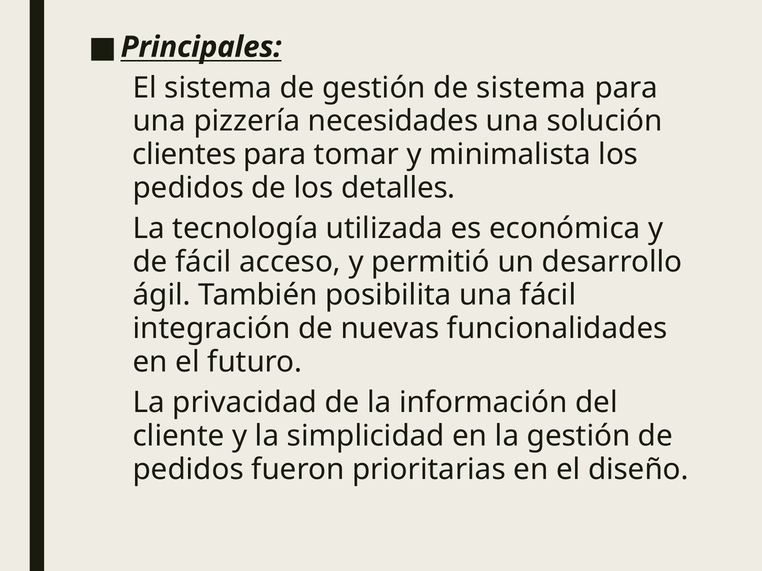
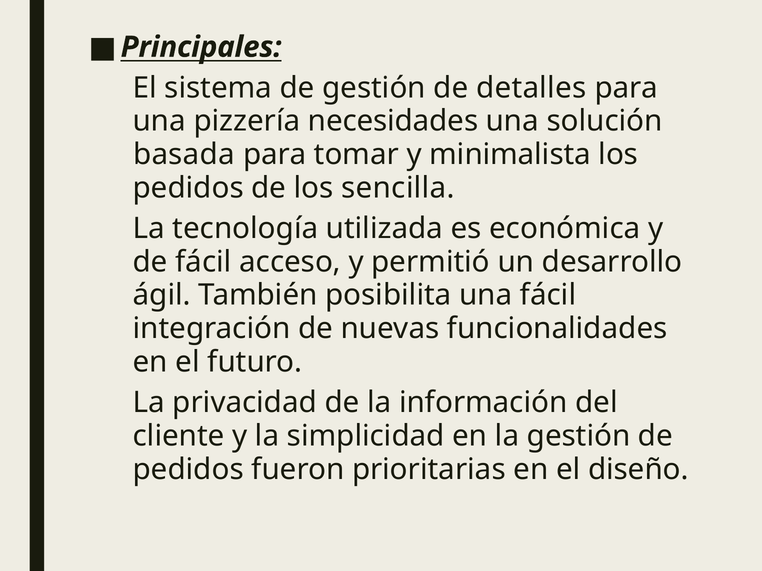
de sistema: sistema -> detalles (531, 88)
clientes: clientes -> basada (184, 155)
detalles: detalles -> sencilla (398, 188)
